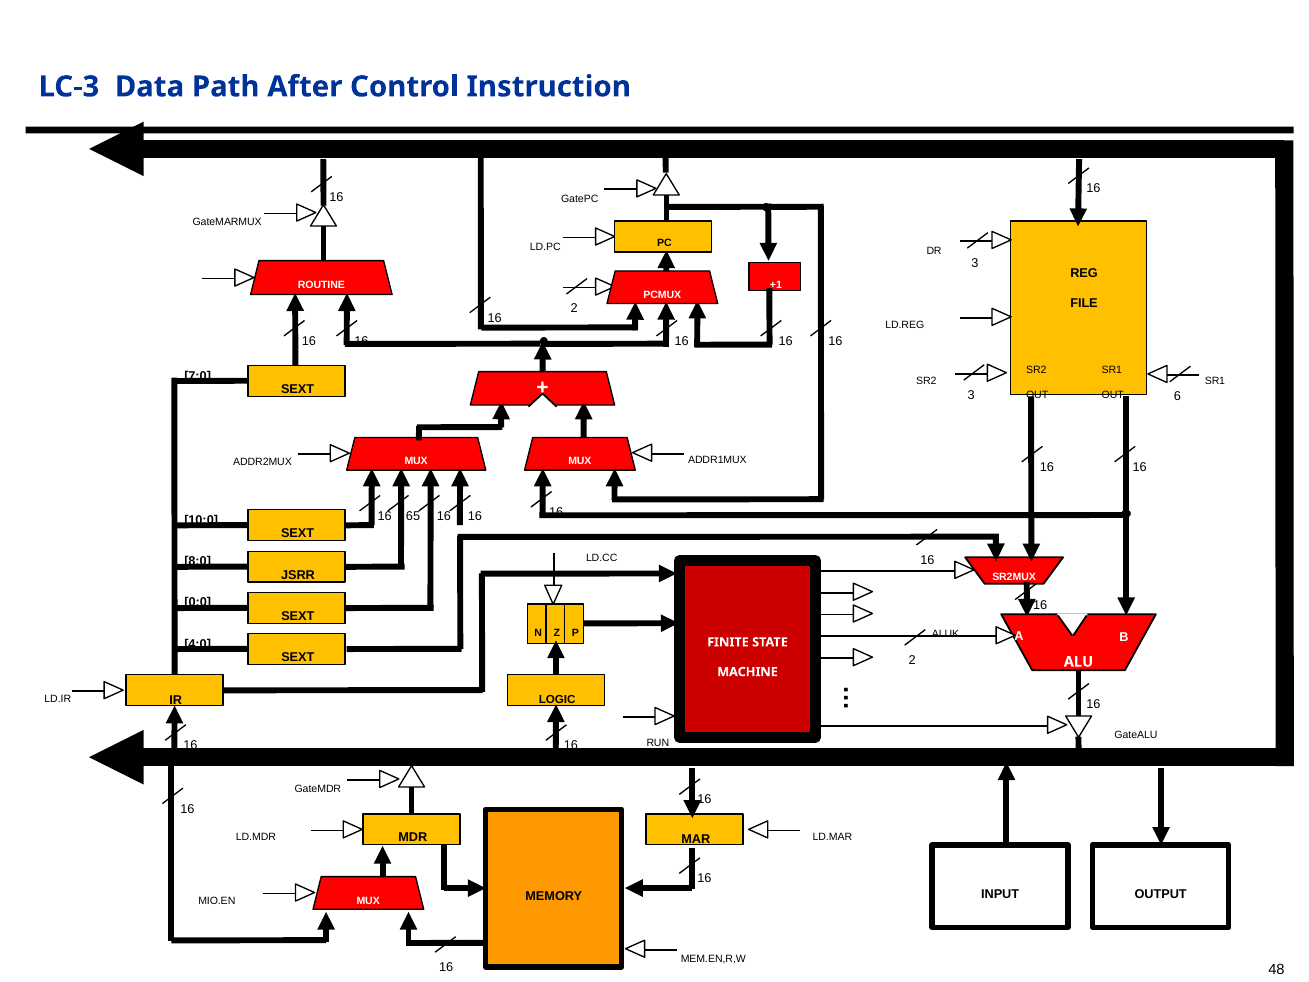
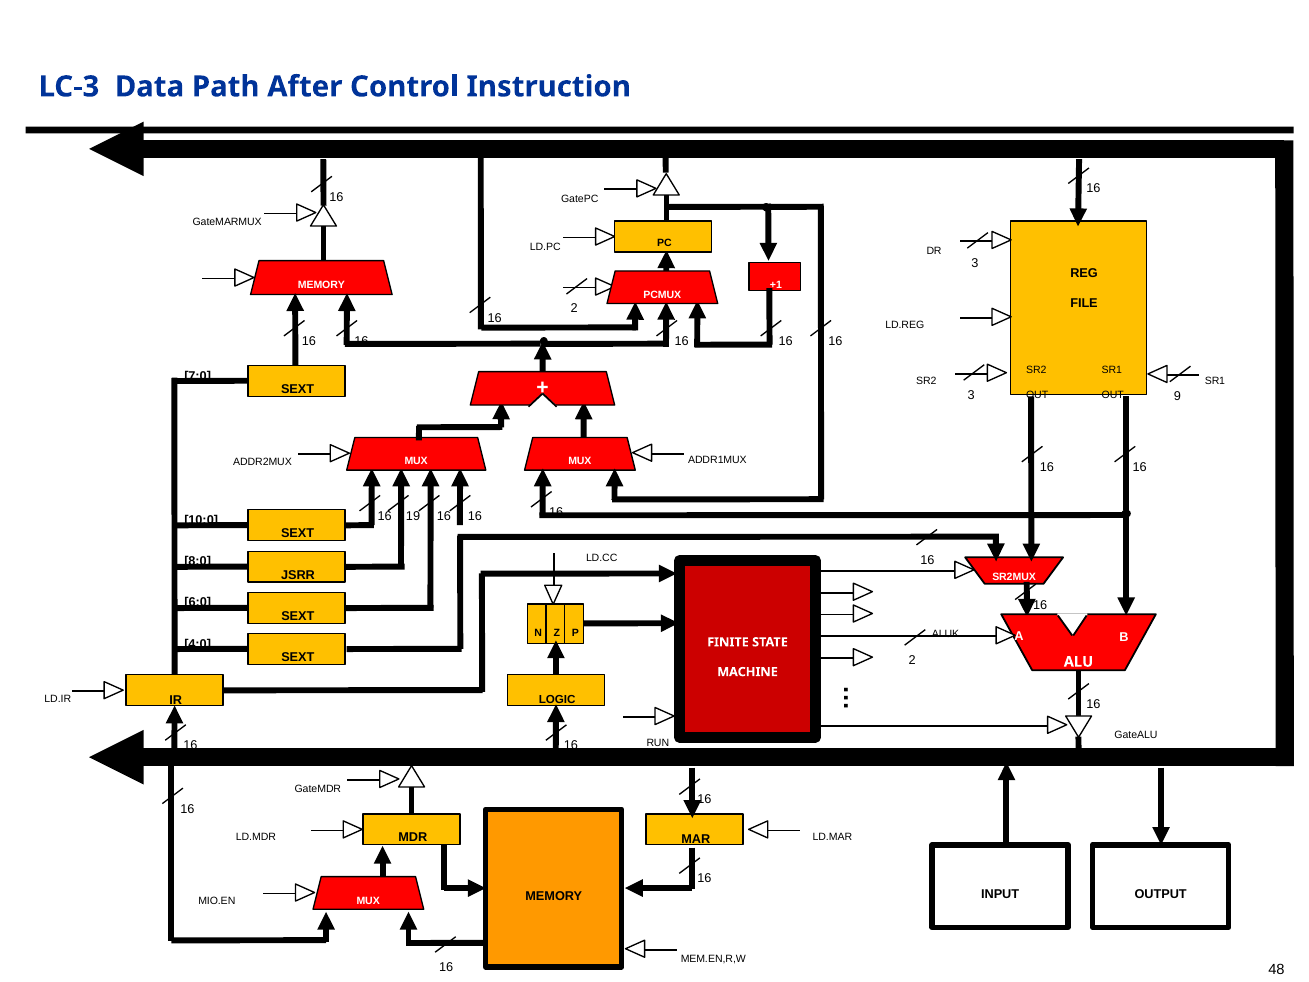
ROUTINE: ROUTINE -> MEMORY (321, 285)
6: 6 -> 9 (1177, 397)
65: 65 -> 19 (413, 516)
0:0: 0:0 -> 6:0 (198, 603)
